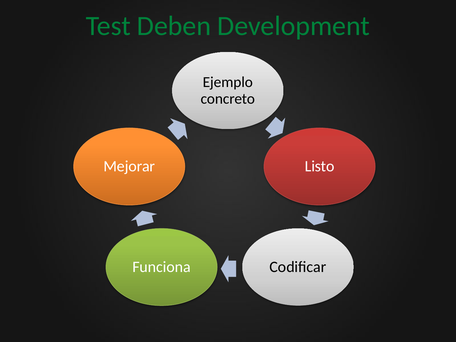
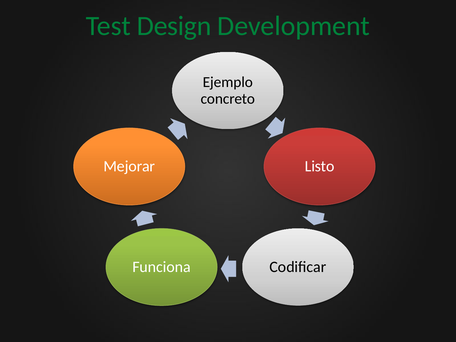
Deben: Deben -> Design (174, 26)
